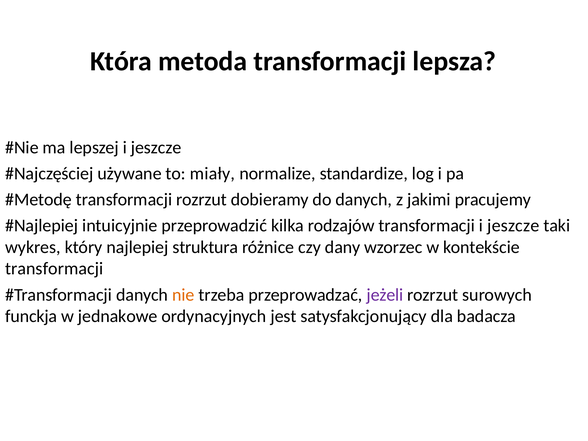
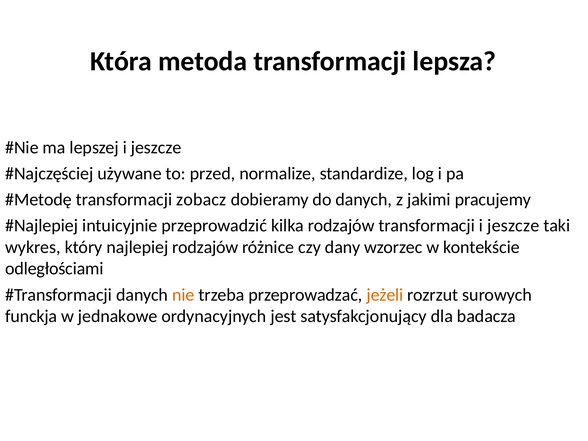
miały: miały -> przed (213, 174)
transformacji rozrzut: rozrzut -> zobacz (201, 200)
najlepiej struktura: struktura -> rodzajów (205, 247)
transformacji: transformacji -> odległościami (54, 269)
jeżeli colour: purple -> orange (385, 295)
